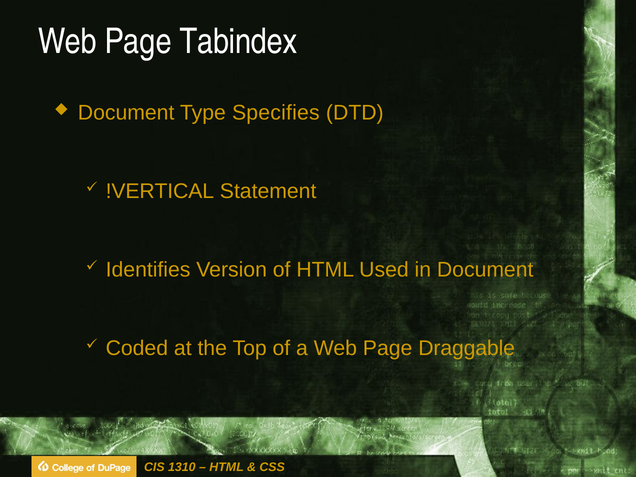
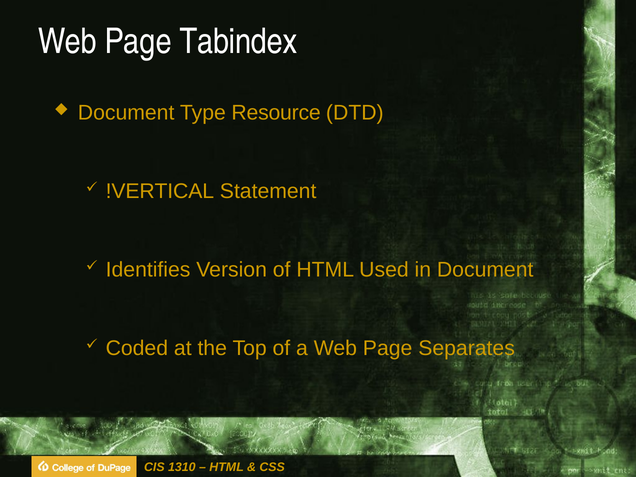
Specifies: Specifies -> Resource (276, 113)
Draggable: Draggable -> Separates (467, 348)
